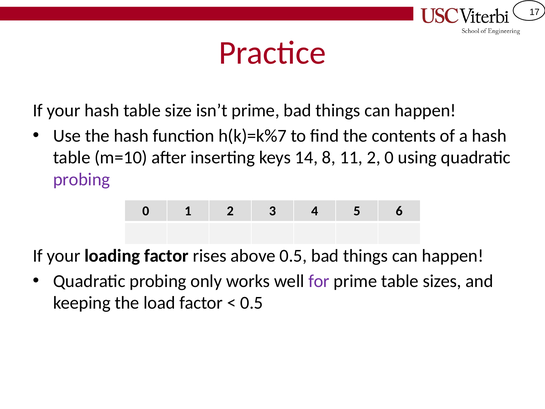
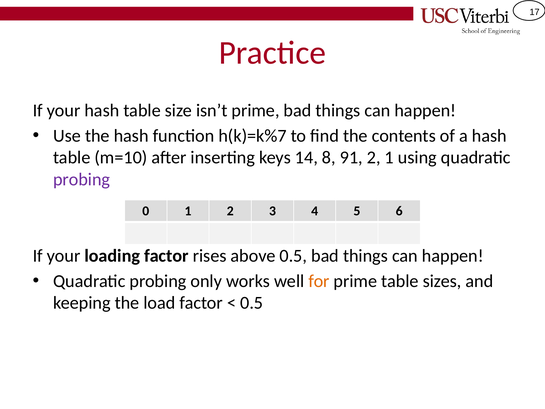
11: 11 -> 91 (351, 158)
2 0: 0 -> 1 (389, 158)
for colour: purple -> orange (319, 281)
